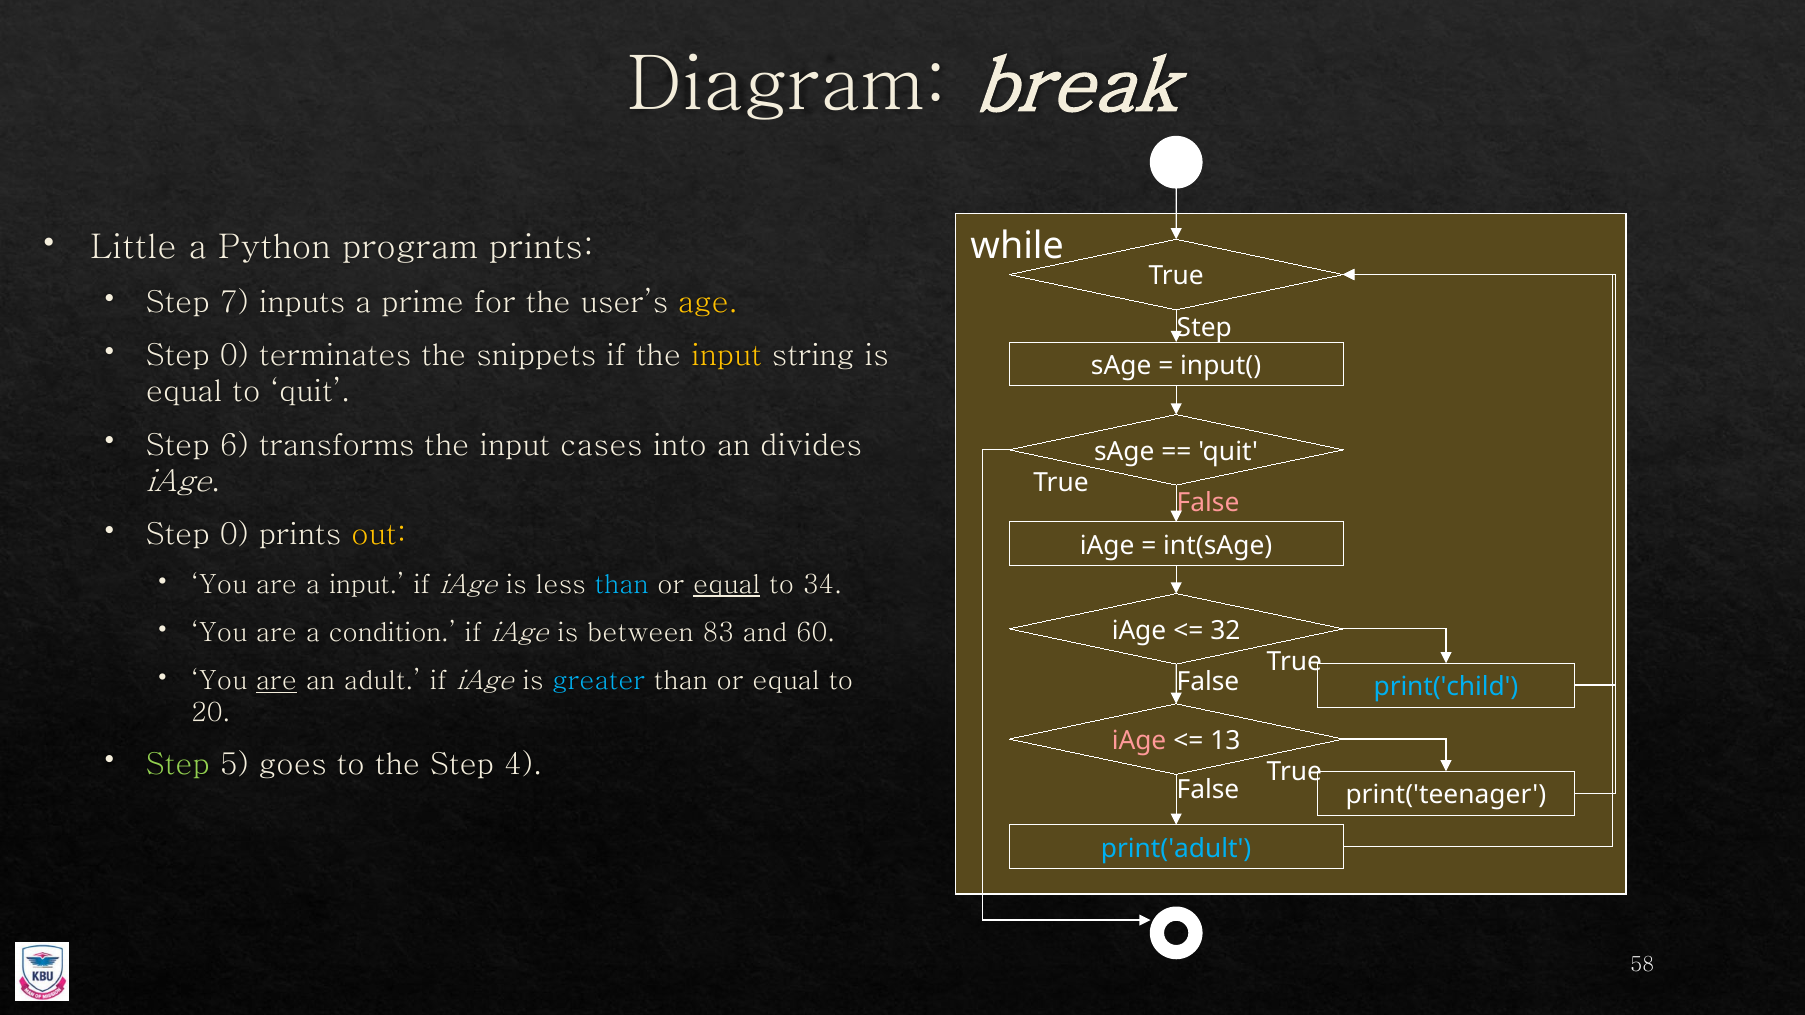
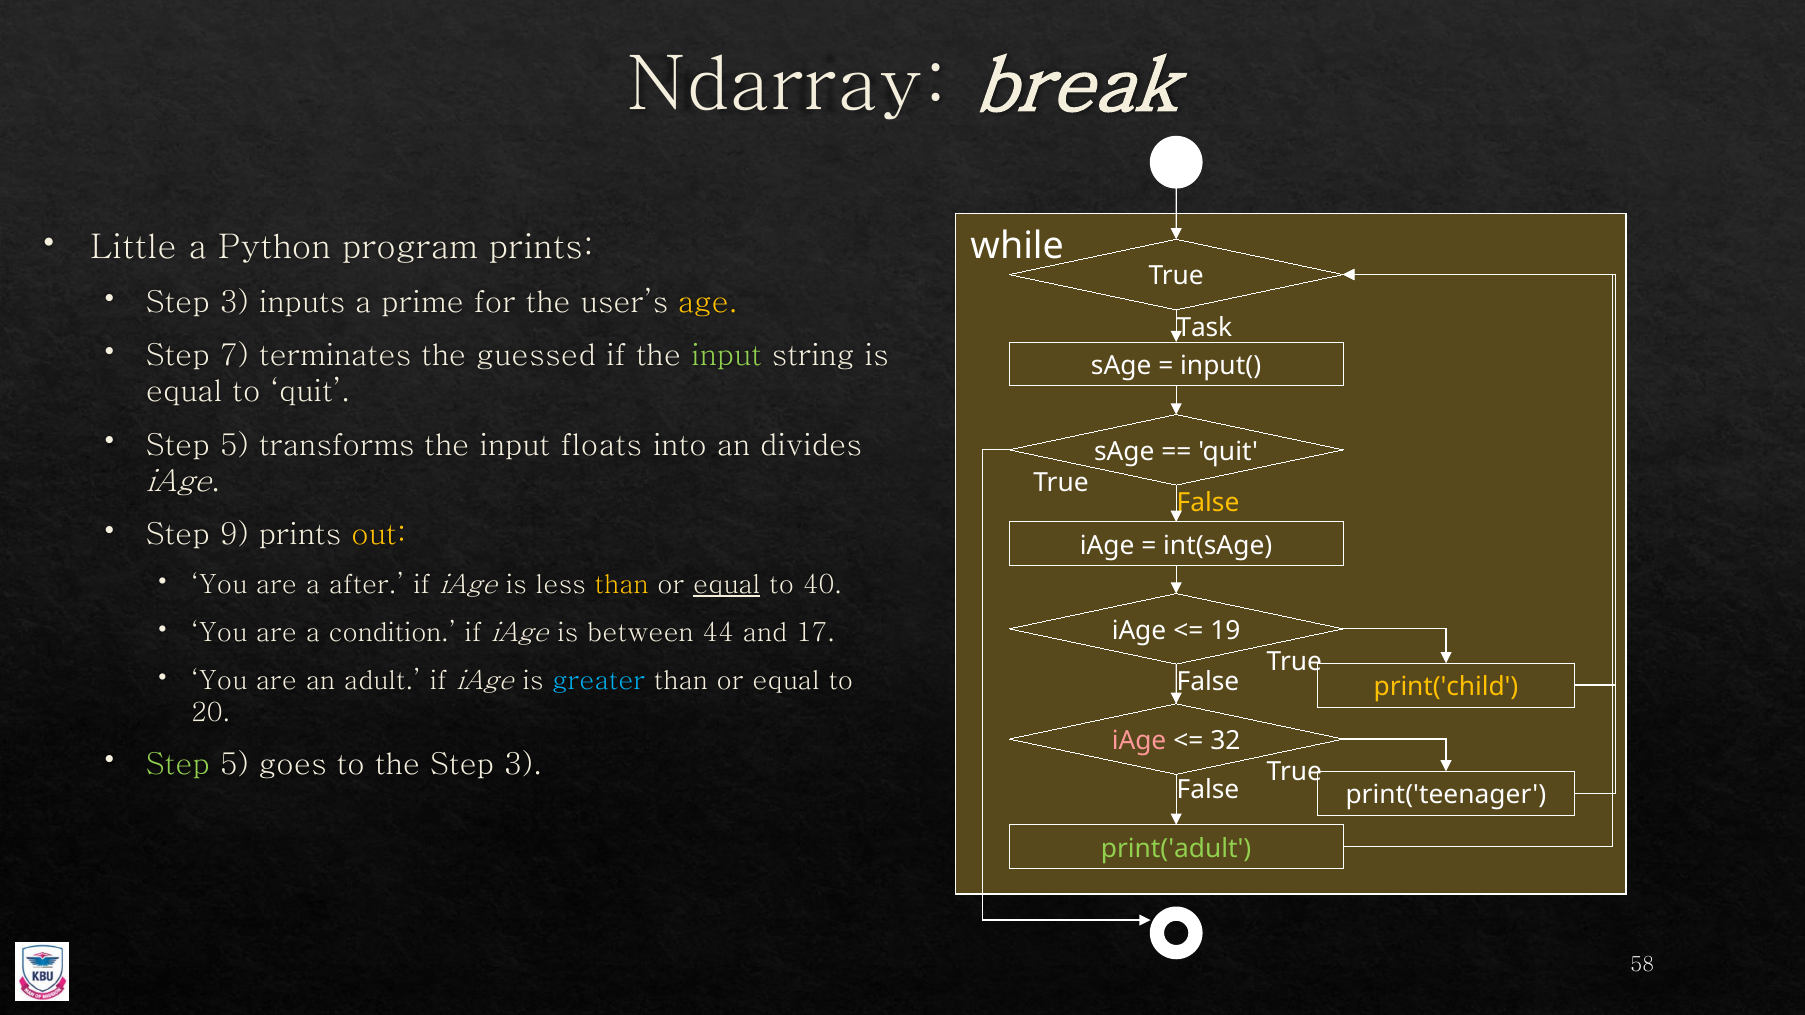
Diagram: Diagram -> Ndarray (788, 85)
7: 7 -> 3 (234, 303)
Step: Step -> Task (1204, 328)
0: 0 -> 7 (234, 356)
snippets: snippets -> guessed (536, 356)
input colour: yellow -> light green (726, 356)
6: 6 -> 5 (234, 445)
cases: cases -> floats (601, 445)
False colour: pink -> yellow (1208, 503)
0: 0 -> 9 (234, 535)
a input: input -> after (367, 585)
than colour: light blue -> yellow (622, 585)
34: 34 -> 40 (822, 585)
83: 83 -> 44 (718, 633)
60: 60 -> 17 (816, 633)
32: 32 -> 19 (1225, 631)
are underline: present -> none (276, 681)
print('child colour: light blue -> yellow (1446, 687)
13: 13 -> 32 (1225, 741)
the Step 4: 4 -> 3 (523, 764)
print('adult colour: light blue -> light green (1176, 849)
